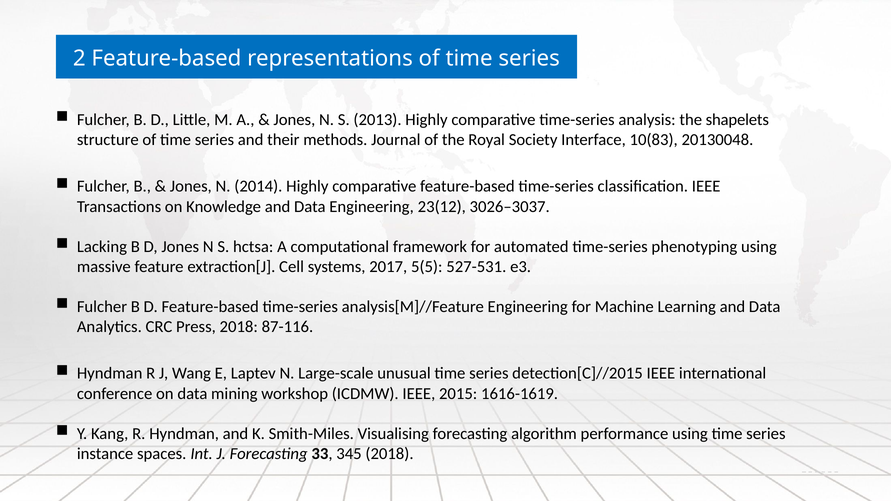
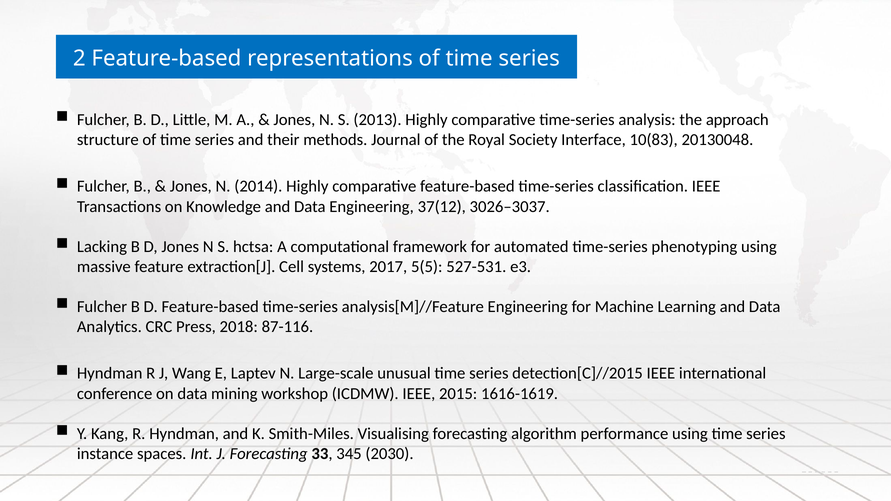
shapelets: shapelets -> approach (737, 120)
23(12: 23(12 -> 37(12 (442, 207)
345 2018: 2018 -> 2030 (390, 454)
